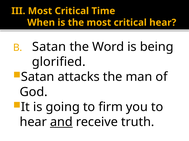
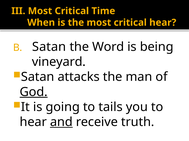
glorified: glorified -> vineyard (59, 62)
God underline: none -> present (34, 92)
firm: firm -> tails (111, 108)
